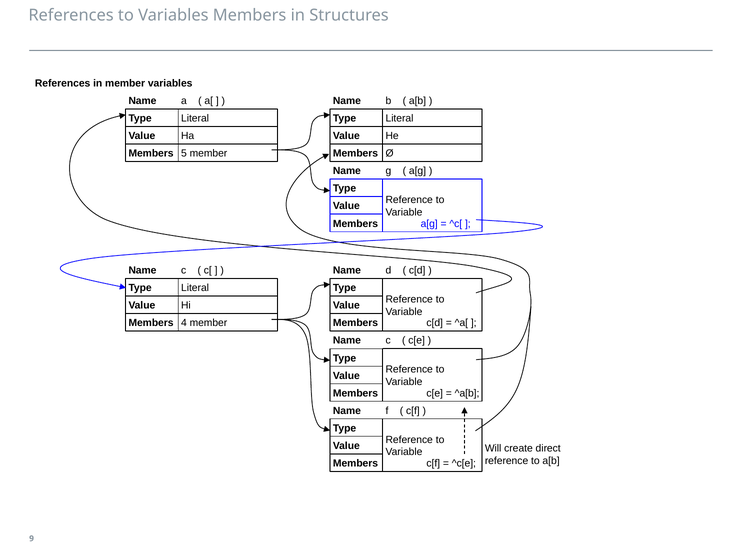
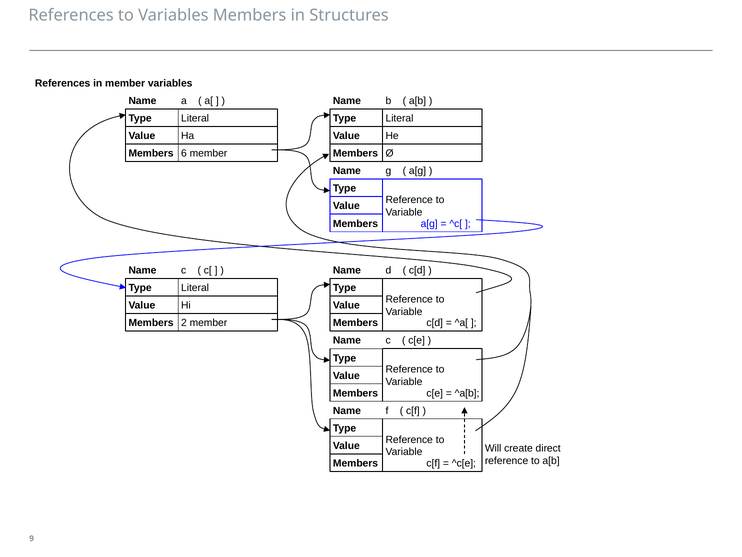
5: 5 -> 6 (184, 153)
4: 4 -> 2 (184, 323)
